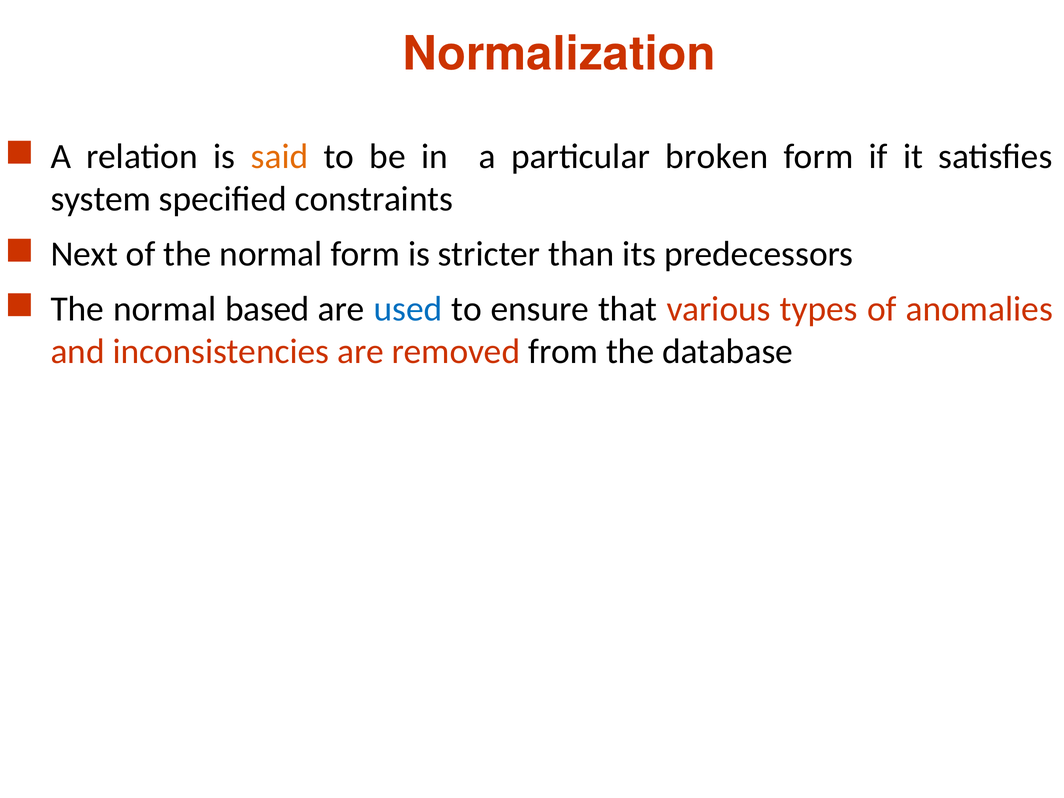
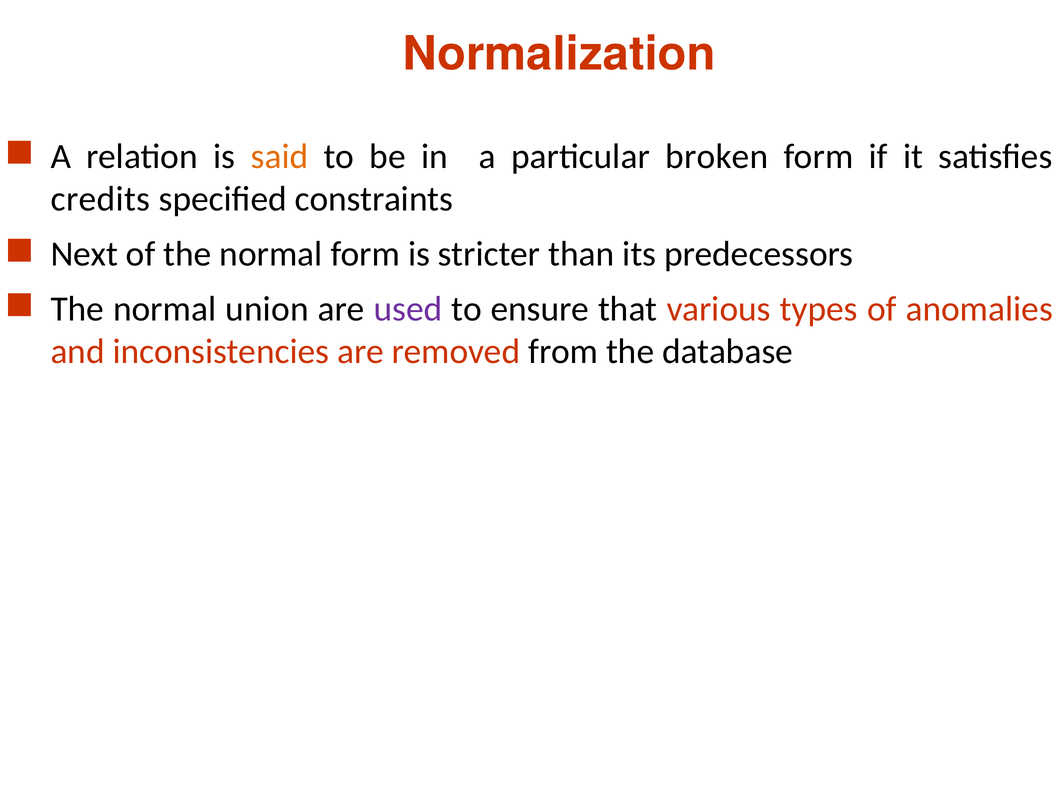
system: system -> credits (100, 199)
based: based -> union (267, 309)
used colour: blue -> purple (408, 309)
